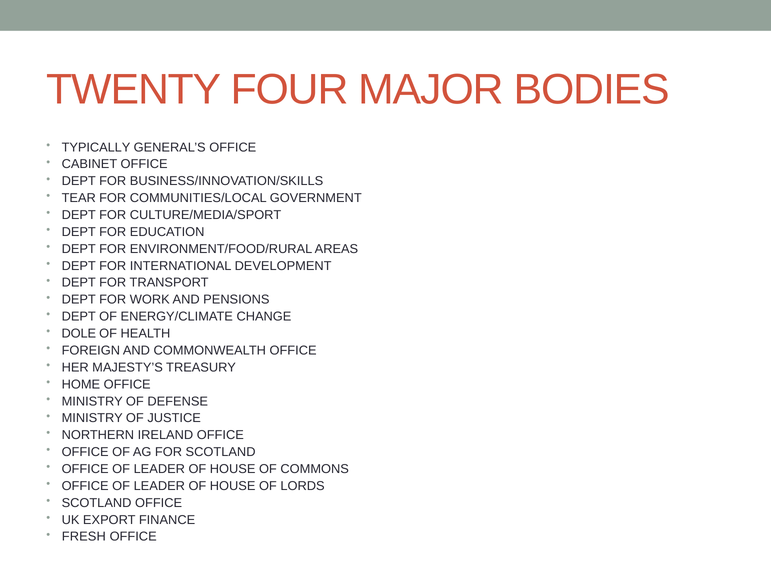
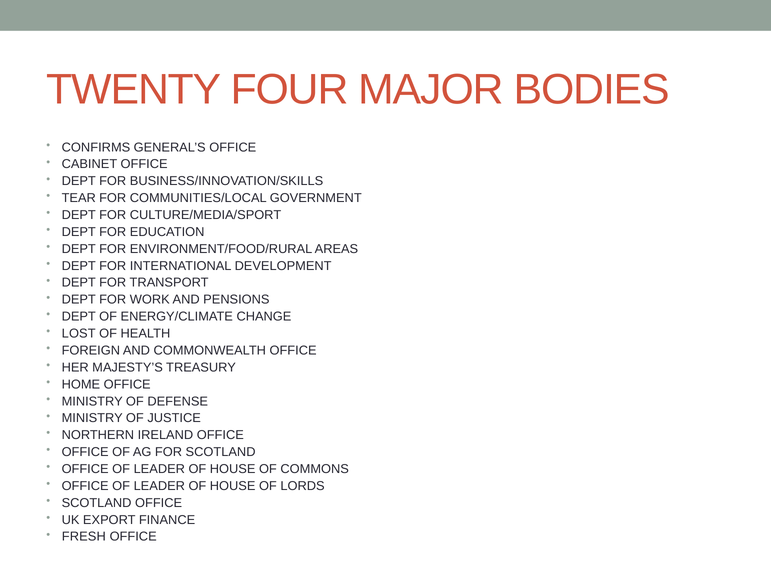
TYPICALLY: TYPICALLY -> CONFIRMS (96, 147)
DOLE: DOLE -> LOST (79, 334)
